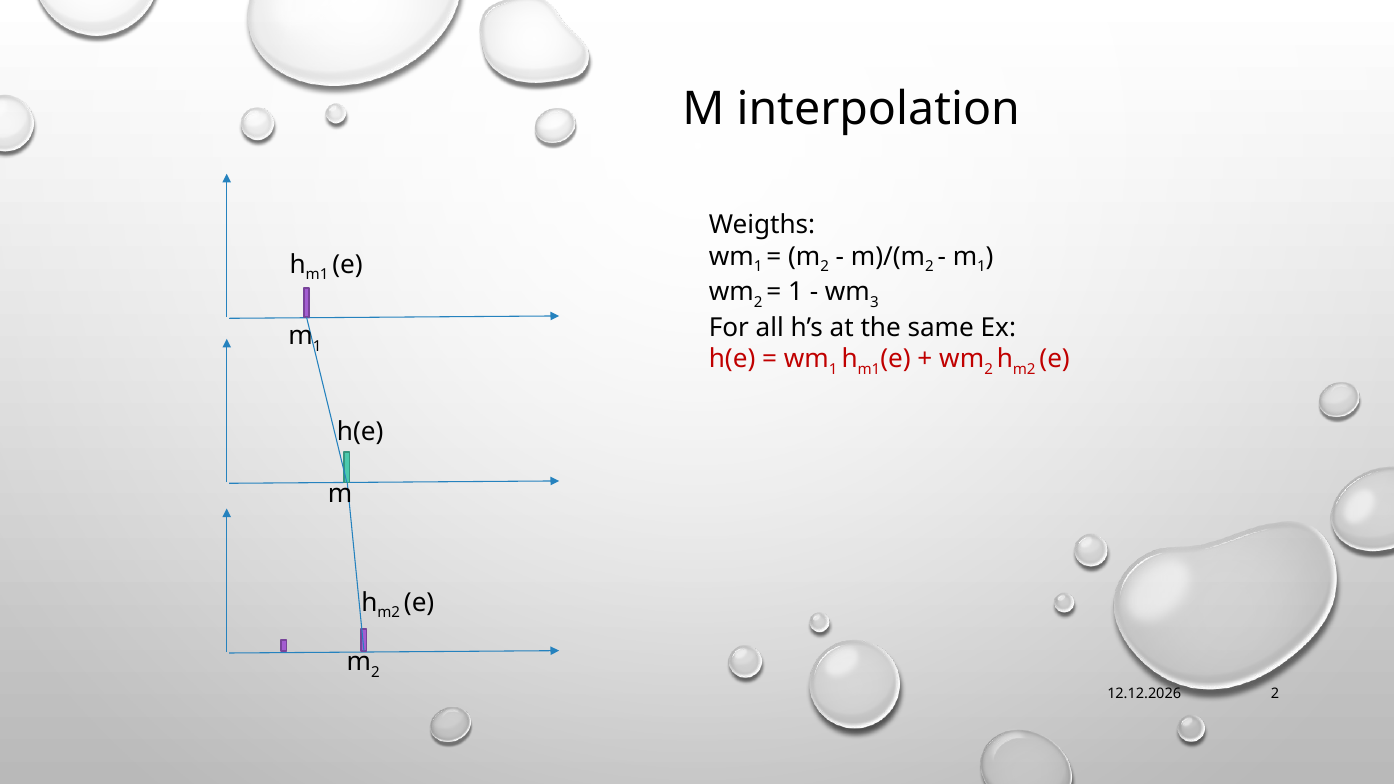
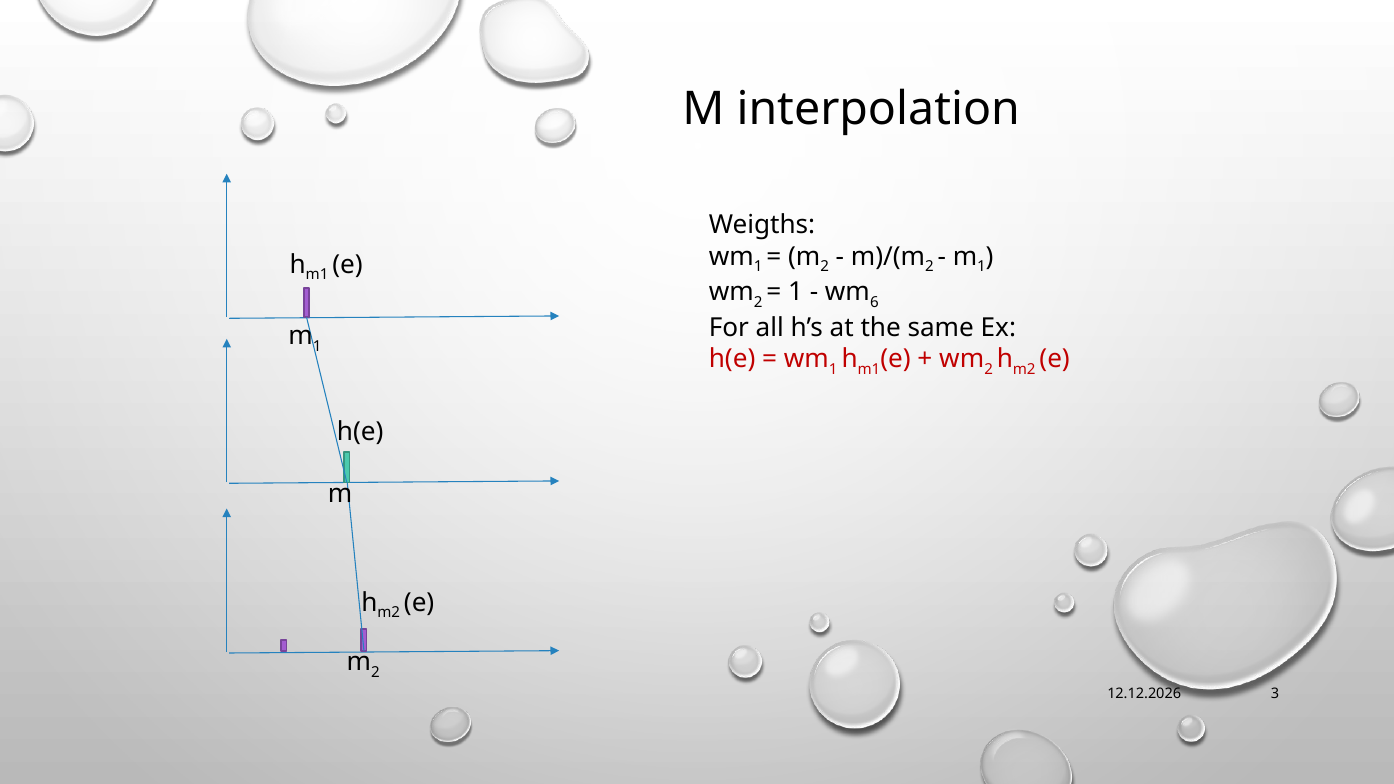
3: 3 -> 6 (874, 303)
2: 2 -> 3 (1275, 693)
